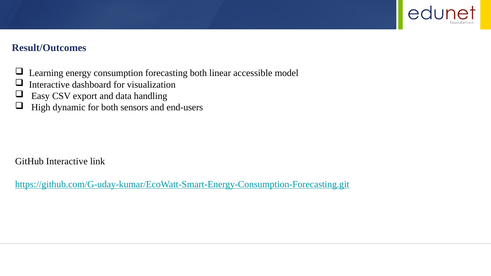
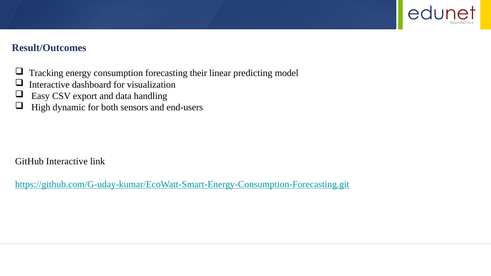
Learning: Learning -> Tracking (46, 73)
forecasting both: both -> their (198, 73)
accessible: accessible -> predicting (253, 73)
